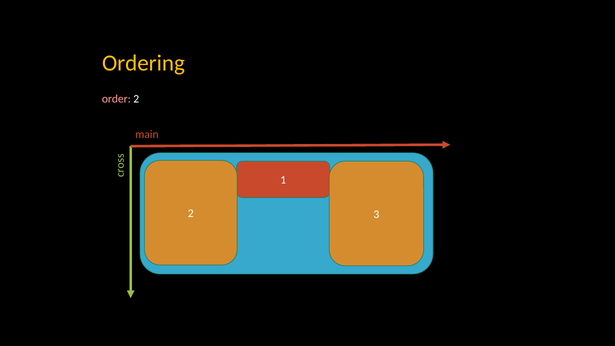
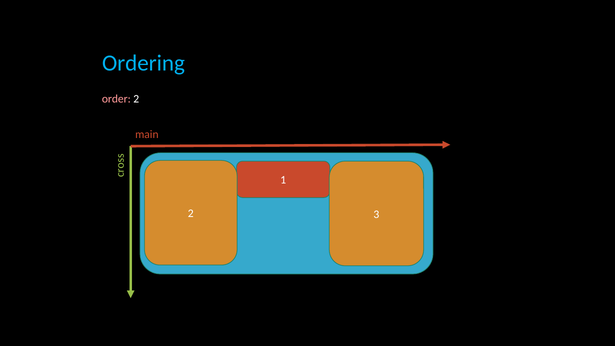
Ordering colour: yellow -> light blue (143, 63)
